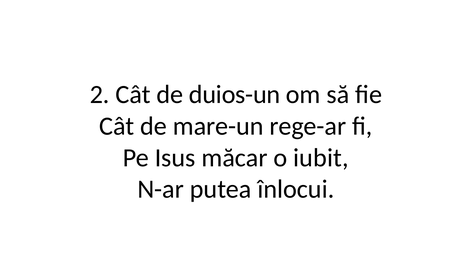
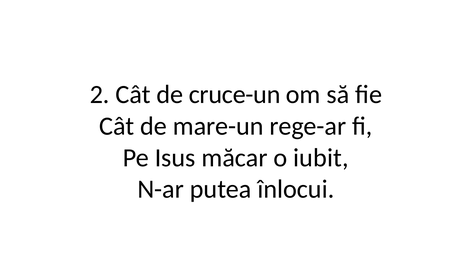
duios-un: duios-un -> cruce-un (235, 94)
